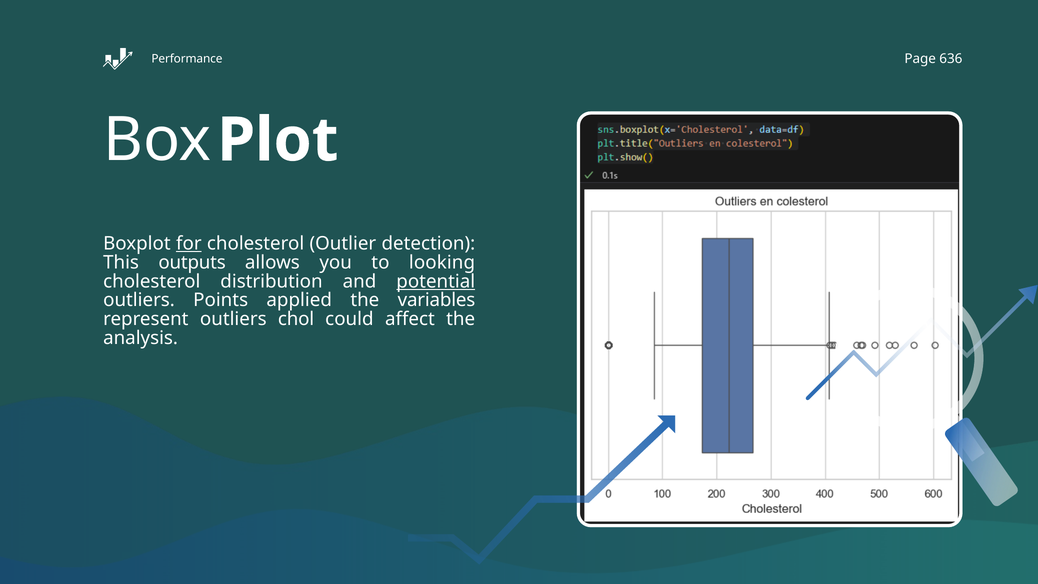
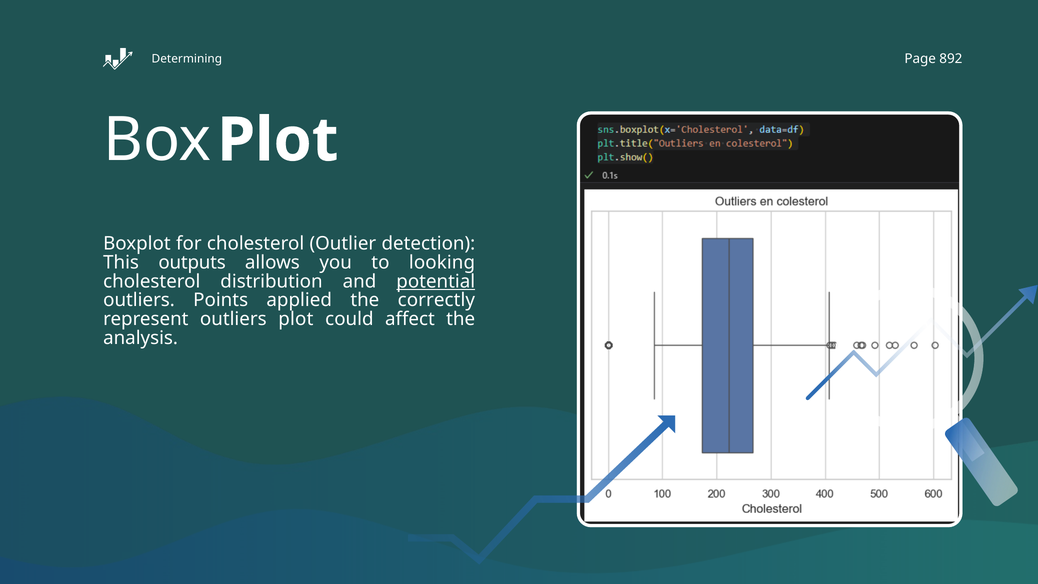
Performance: Performance -> Determining (187, 59)
636: 636 -> 892 (951, 59)
for underline: present -> none (189, 243)
variables: variables -> correctly (436, 300)
outliers chol: chol -> plot (296, 319)
